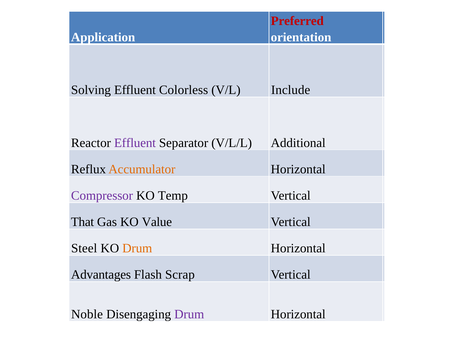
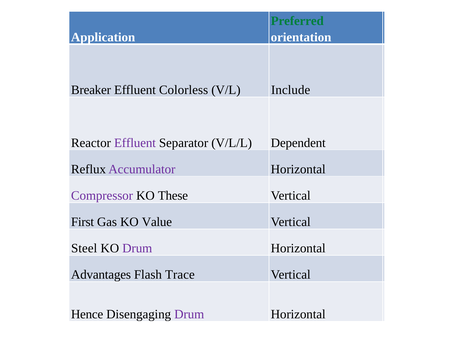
Preferred colour: red -> green (297, 21)
Solving: Solving -> Breaker (91, 90)
Additional: Additional -> Dependent (298, 143)
Accumulator colour: orange -> purple (142, 169)
Temp: Temp -> These (173, 195)
That: That -> First (83, 222)
Drum colour: orange -> purple (137, 248)
Scrap: Scrap -> Trace (180, 275)
Noble: Noble -> Hence (87, 314)
